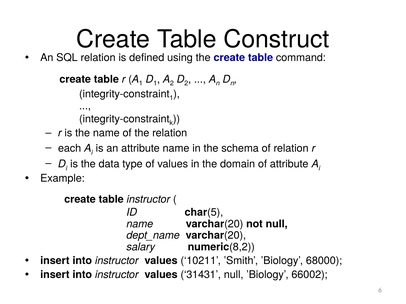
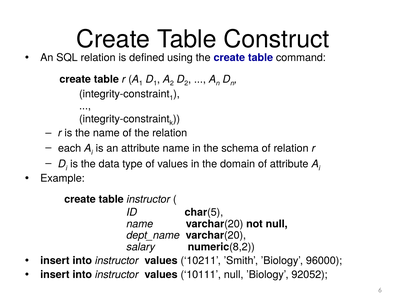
68000: 68000 -> 96000 (324, 261)
31431: 31431 -> 10111 (201, 275)
66002: 66002 -> 92052 (310, 275)
